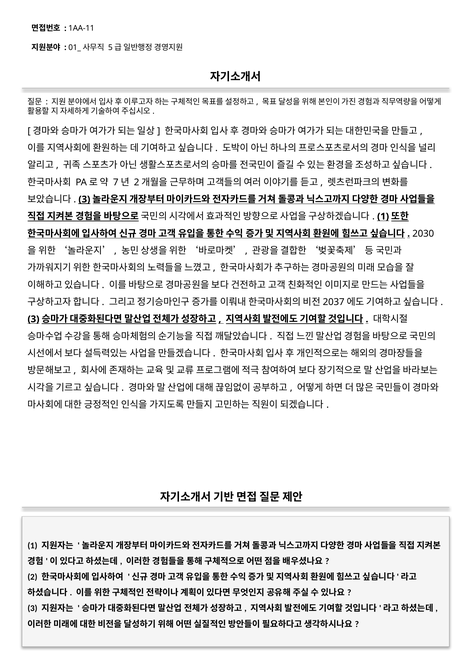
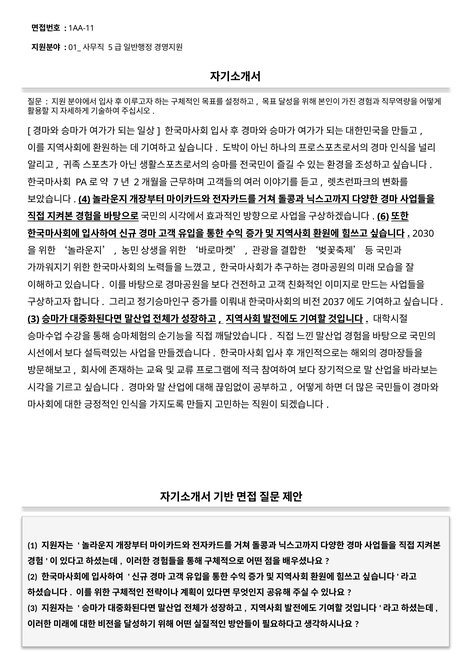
3: 3 -> 4 (84, 199)
1: 1 -> 6 (383, 216)
